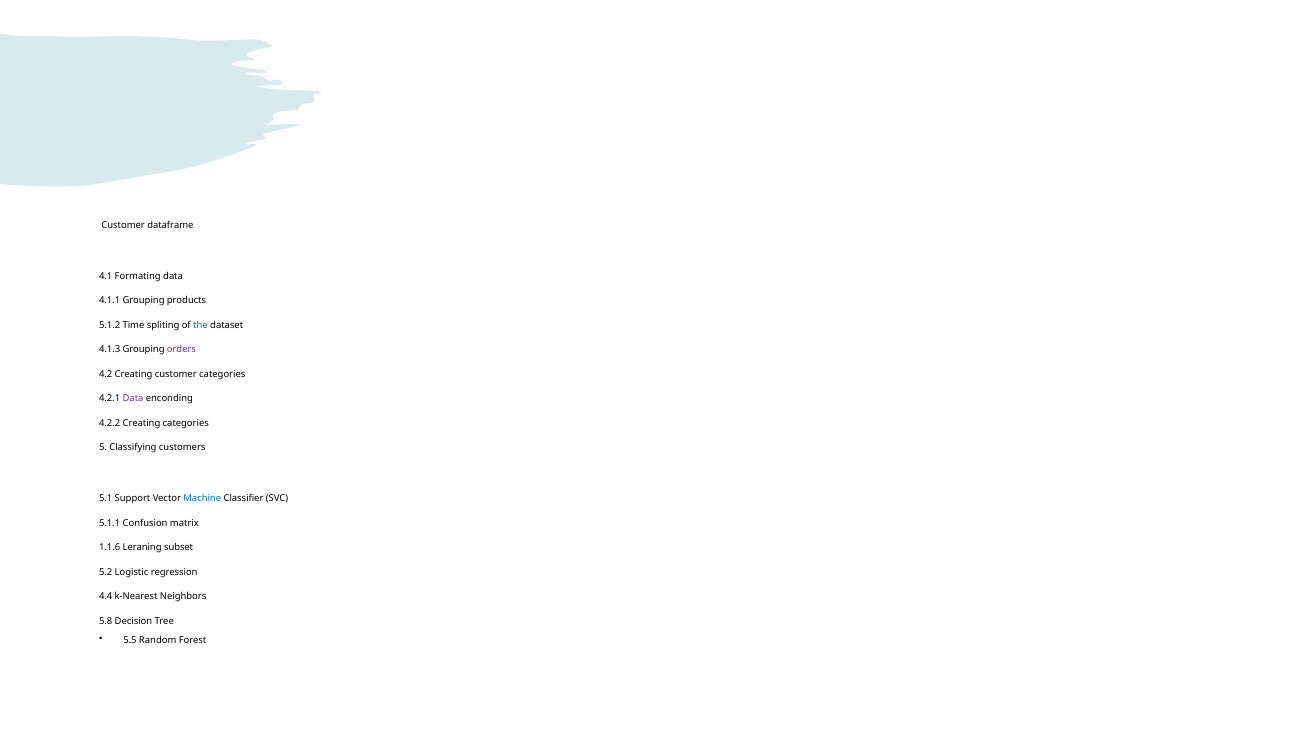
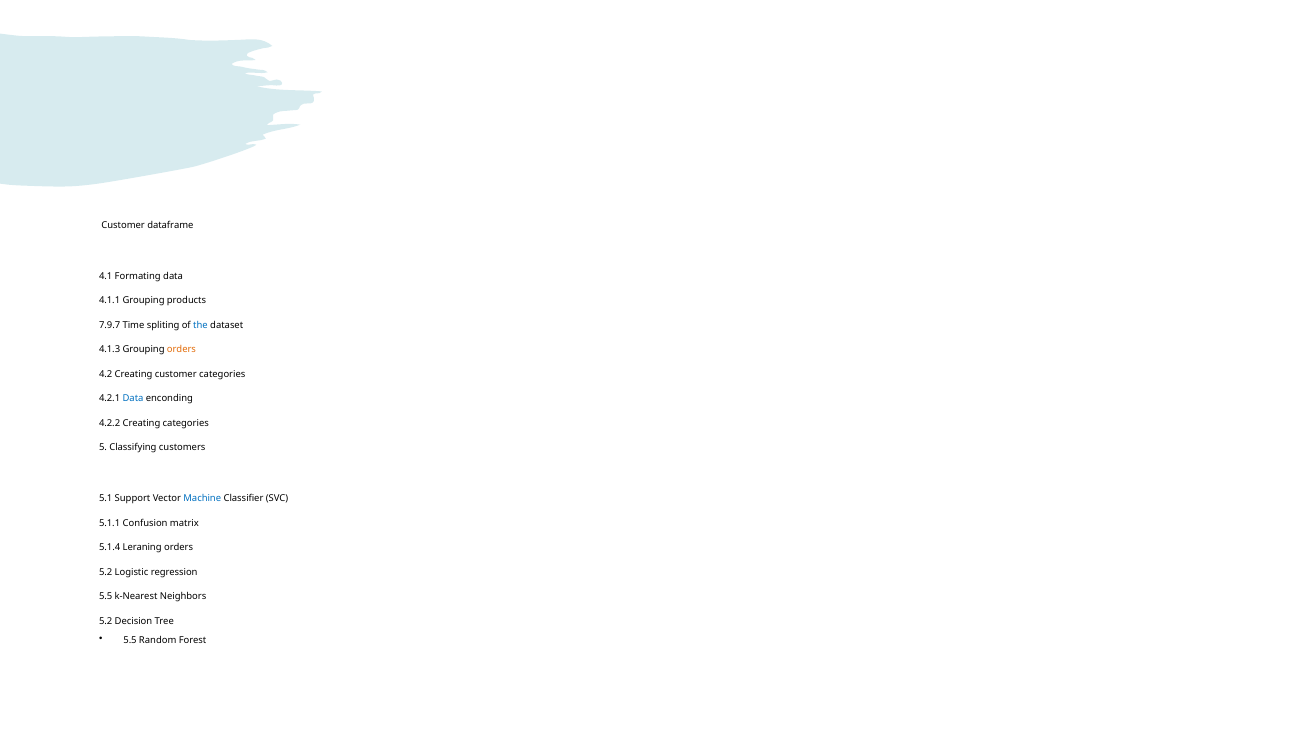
5.1.2: 5.1.2 -> 7.9.7 (110, 325)
orders colour: purple -> orange (181, 350)
Data colour: purple -> blue (133, 398)
1.1.6: 1.1.6 -> 5.1.4 (110, 547)
Leraning subset: subset -> orders (179, 547)
4.4: 4.4 -> 5.5 (106, 596)
5.8: 5.8 -> 5.2 (106, 621)
